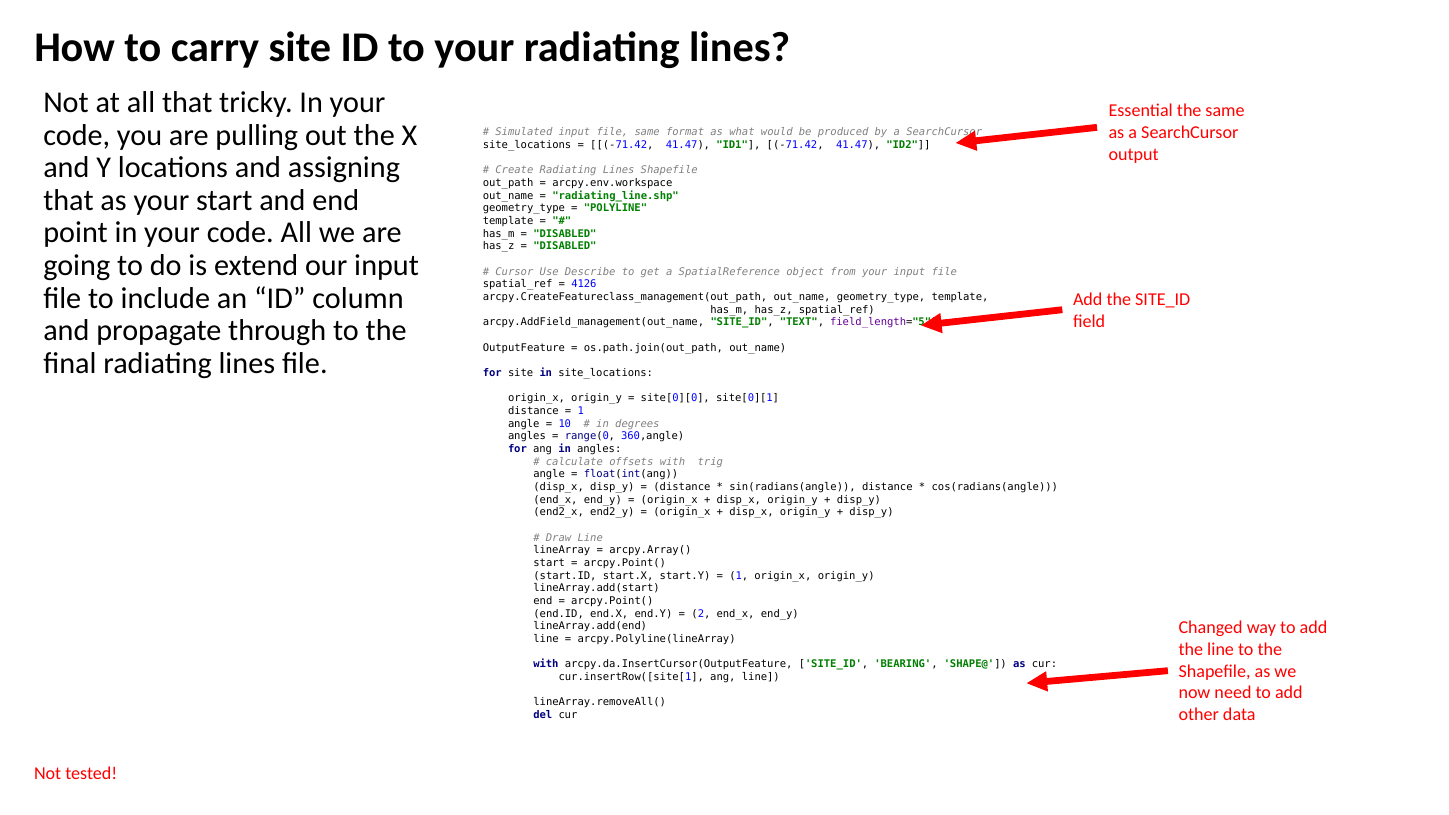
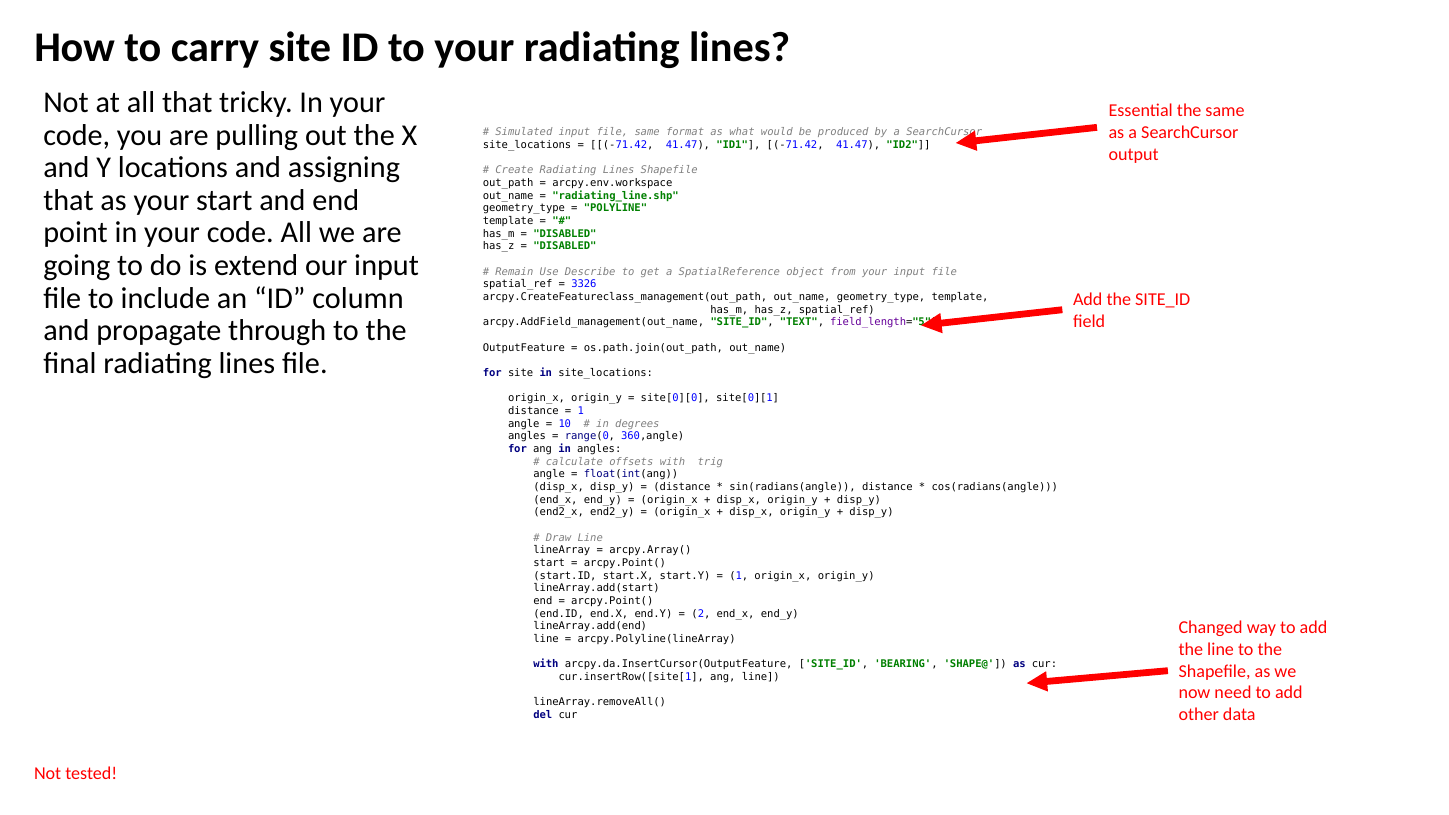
Cursor: Cursor -> Remain (514, 272)
4126: 4126 -> 3326 (584, 284)
